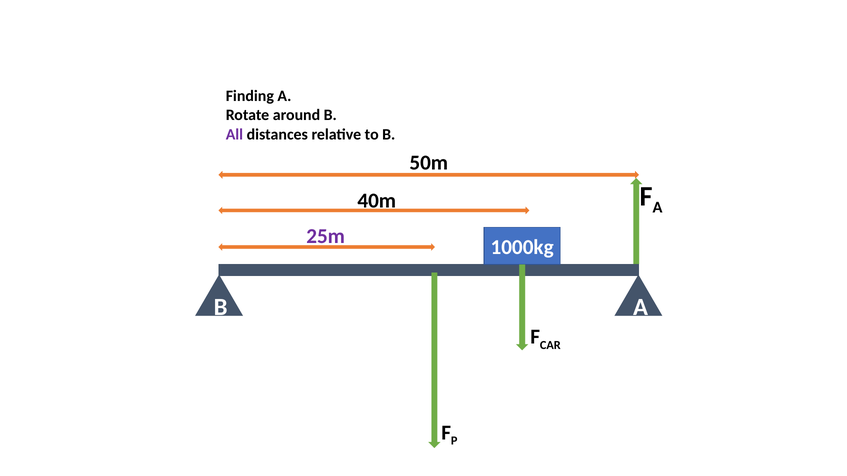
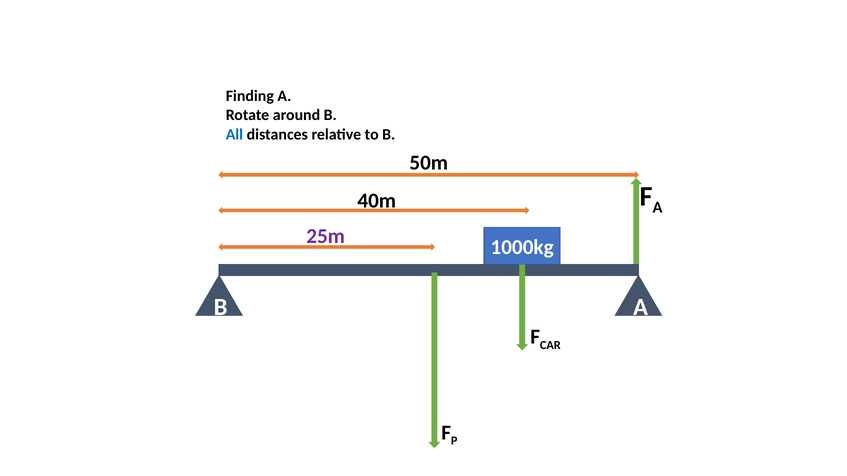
All colour: purple -> blue (234, 134)
